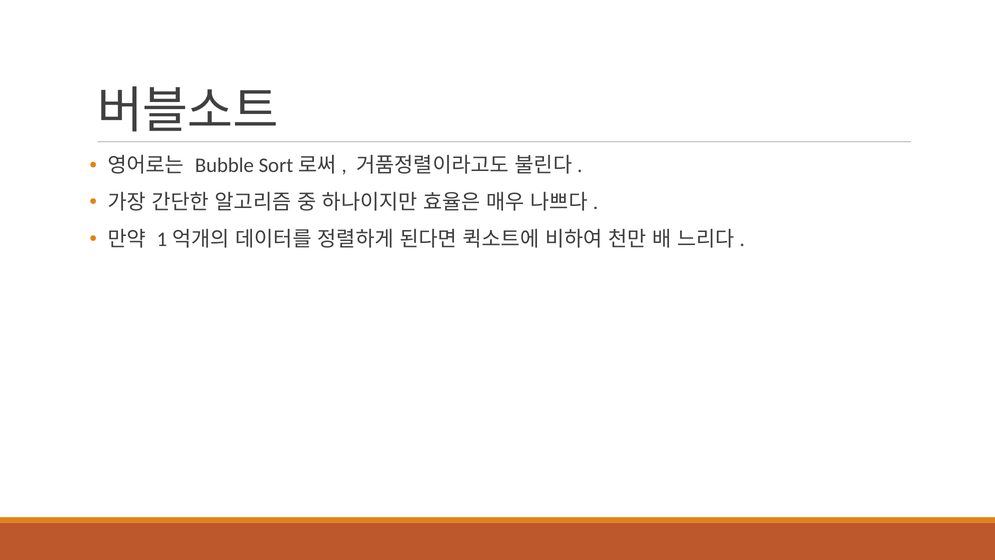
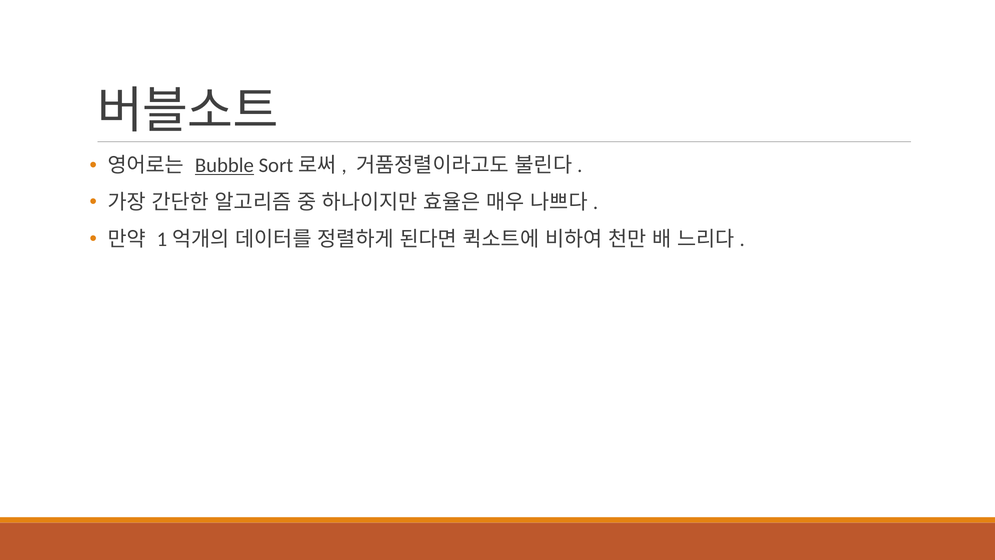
Bubble underline: none -> present (224, 165)
